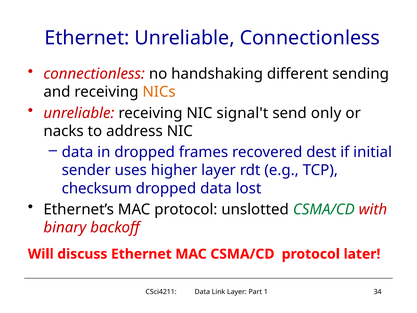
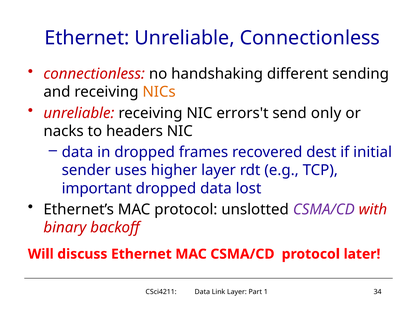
signal't: signal't -> errors't (242, 113)
address: address -> headers (135, 131)
checksum: checksum -> important (97, 188)
CSMA/CD colour: green -> purple (324, 209)
